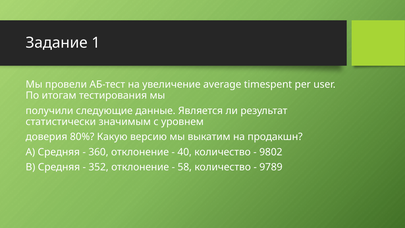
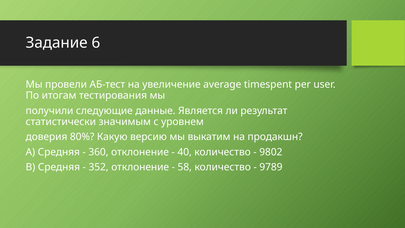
1: 1 -> 6 (96, 43)
